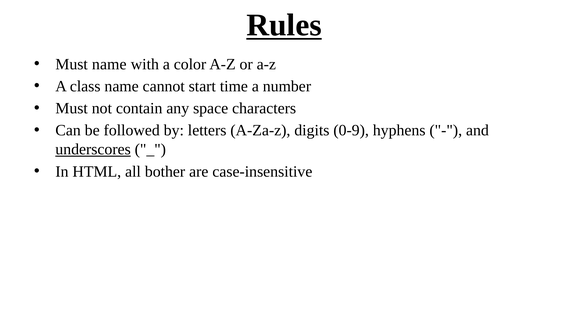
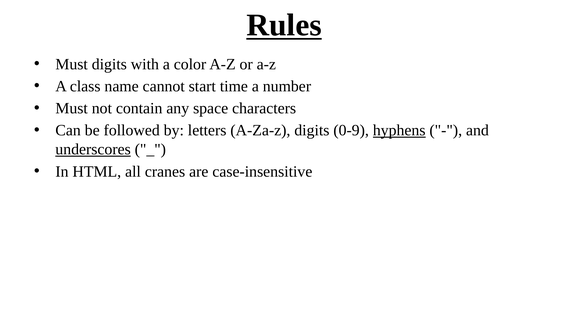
Must name: name -> digits (109, 64)
hyphens underline: none -> present (399, 131)
bother: bother -> cranes (165, 172)
